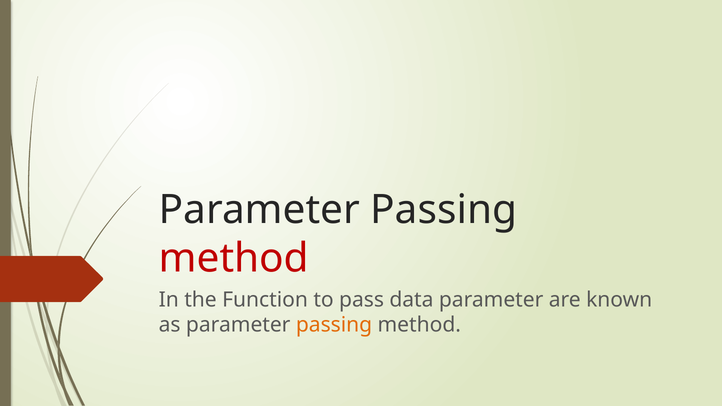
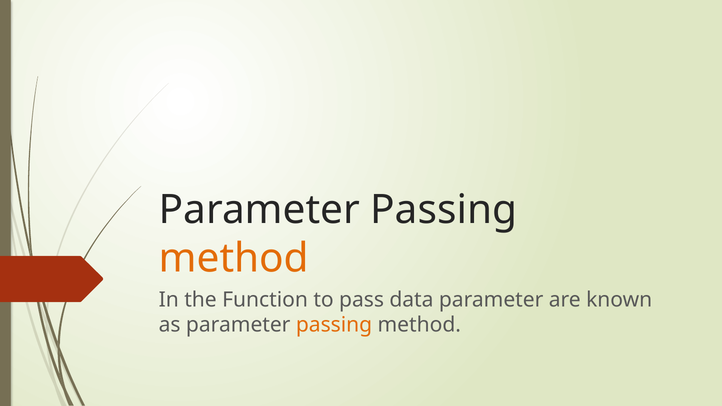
method colour: red -> orange (234, 259)
